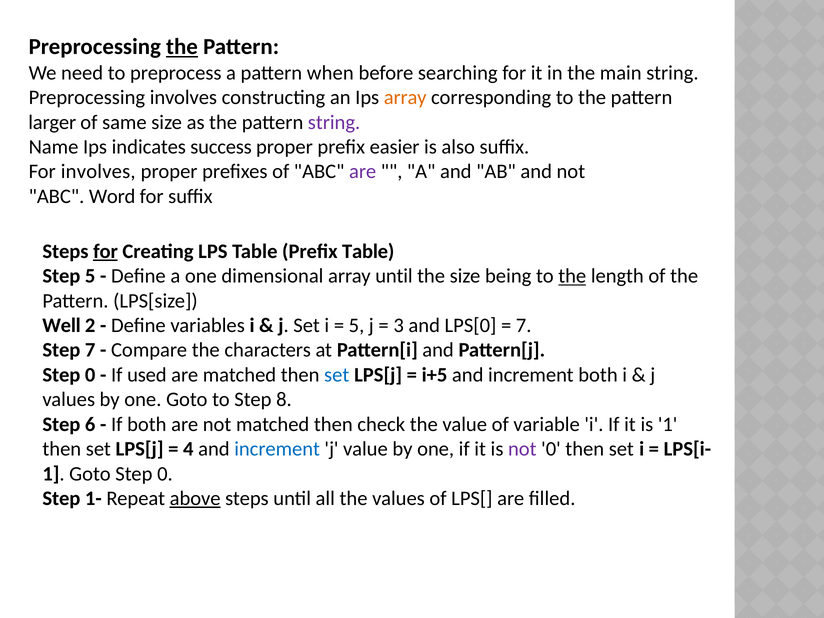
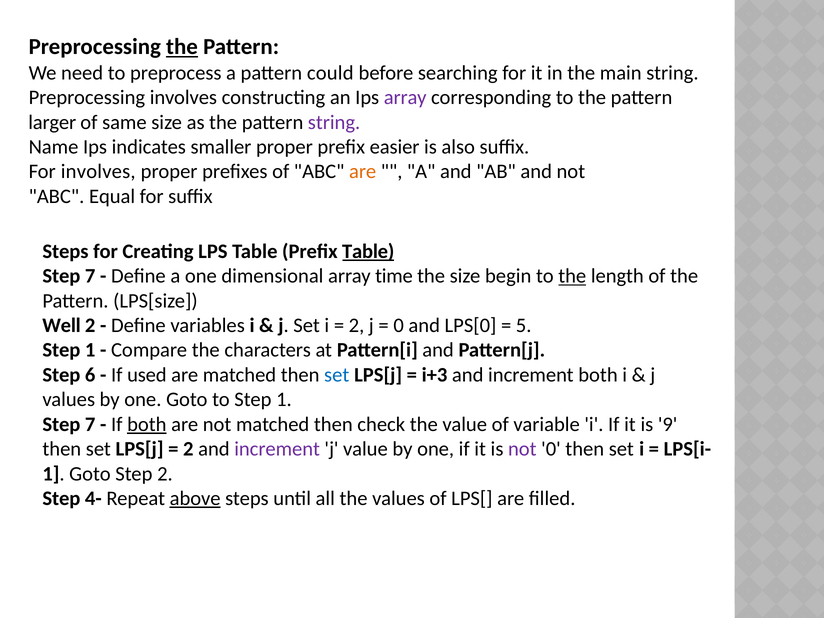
when: when -> could (330, 73)
array colour: orange -> purple (405, 98)
success: success -> smaller (221, 147)
are colour: purple -> orange (363, 172)
Word: Word -> Equal (112, 196)
for underline: present -> none (106, 251)
Table underline: none -> present (368, 251)
5: 5 -> 7 (90, 276)
array until: until -> time (394, 276)
being: being -> begin (508, 276)
5: 5 -> 2 (357, 325)
3: 3 -> 0 (399, 325)
7: 7 -> 5 (524, 325)
7: 7 -> 1 (90, 350)
0: 0 -> 6 (90, 375)
i+5: i+5 -> i+3 (435, 375)
to Step 8: 8 -> 1 (284, 400)
6: 6 -> 7 (90, 424)
both underline: none -> present (147, 424)
is 1: 1 -> 9 (668, 424)
4: 4 -> 2 (188, 449)
increment colour: blue -> purple (277, 449)
Goto Step 0: 0 -> 2 (165, 474)
1-: 1- -> 4- (93, 499)
